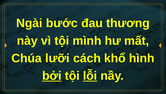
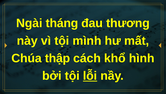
bước: bước -> tháng (62, 23)
lưỡi: lưỡi -> thập (57, 58)
bởi underline: present -> none (52, 75)
